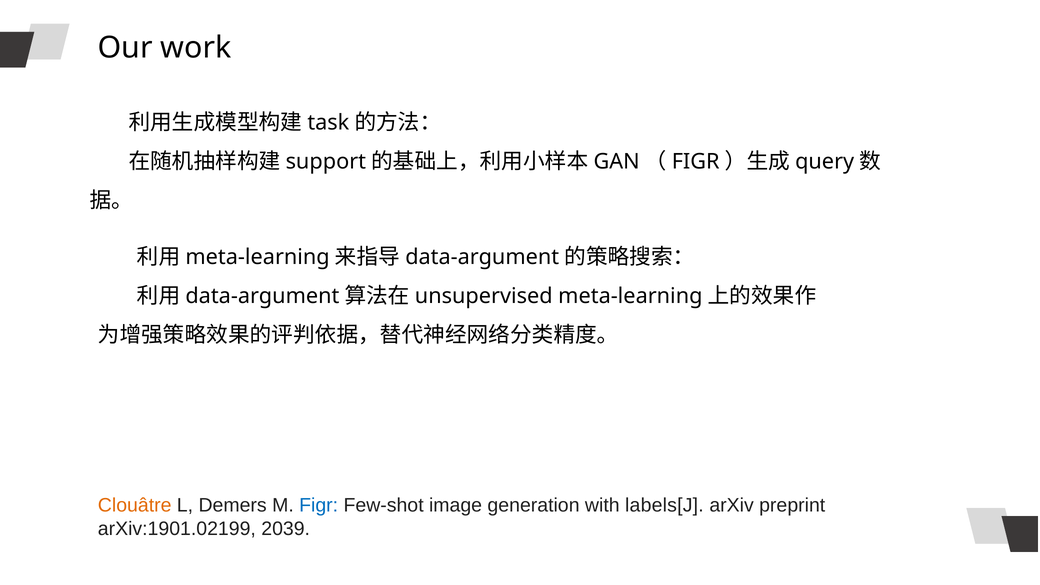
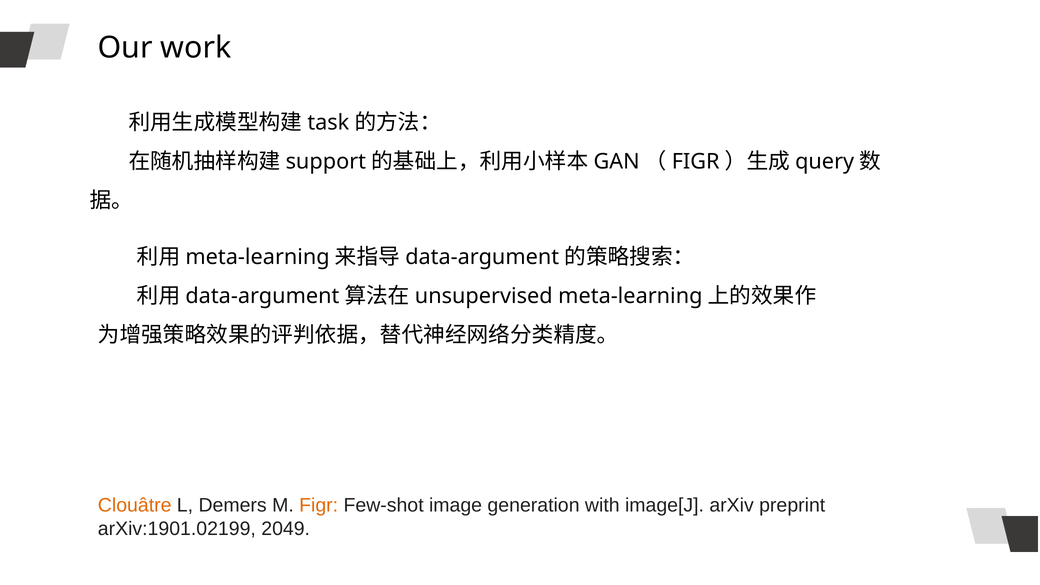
Figr colour: blue -> orange (319, 505)
labels[J: labels[J -> image[J (664, 505)
2039: 2039 -> 2049 (286, 529)
